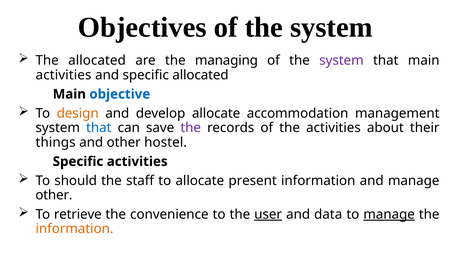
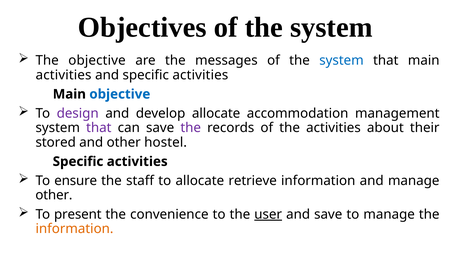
The allocated: allocated -> objective (97, 60)
managing: managing -> messages (226, 60)
system colour: purple -> blue (341, 60)
and specific allocated: allocated -> activities (200, 75)
design colour: orange -> purple (78, 113)
that colour: blue -> purple (99, 128)
things: things -> stored (56, 142)
should: should -> ensure (76, 180)
present: present -> retrieve (253, 180)
retrieve: retrieve -> present (78, 214)
and data: data -> save (328, 214)
manage underline: present -> none (389, 214)
